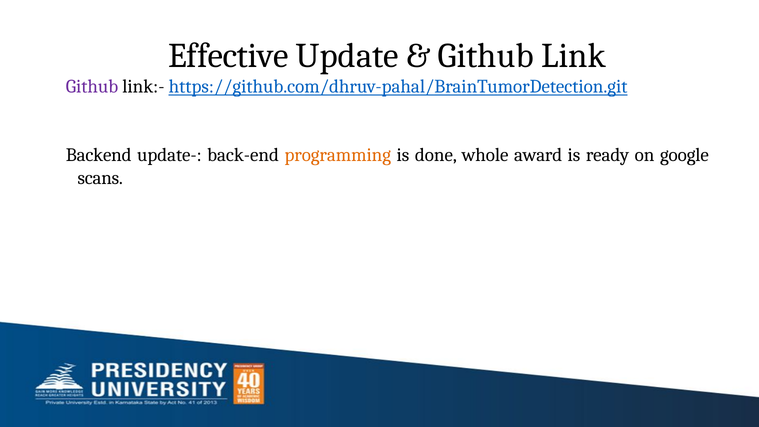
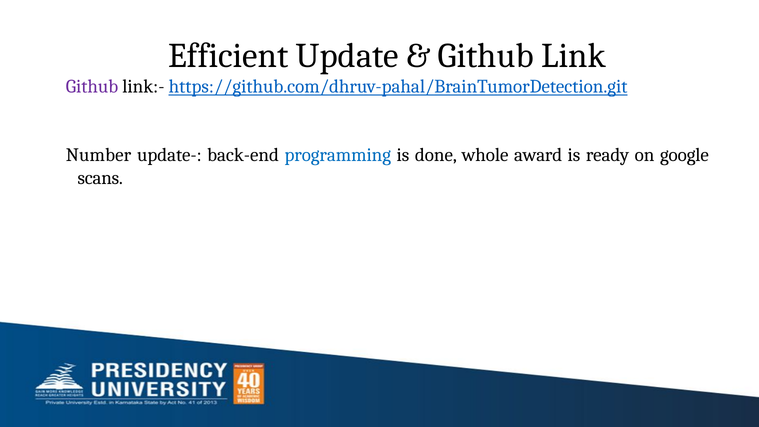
Effective: Effective -> Efficient (228, 56)
Backend: Backend -> Number (99, 155)
programming colour: orange -> blue (338, 155)
